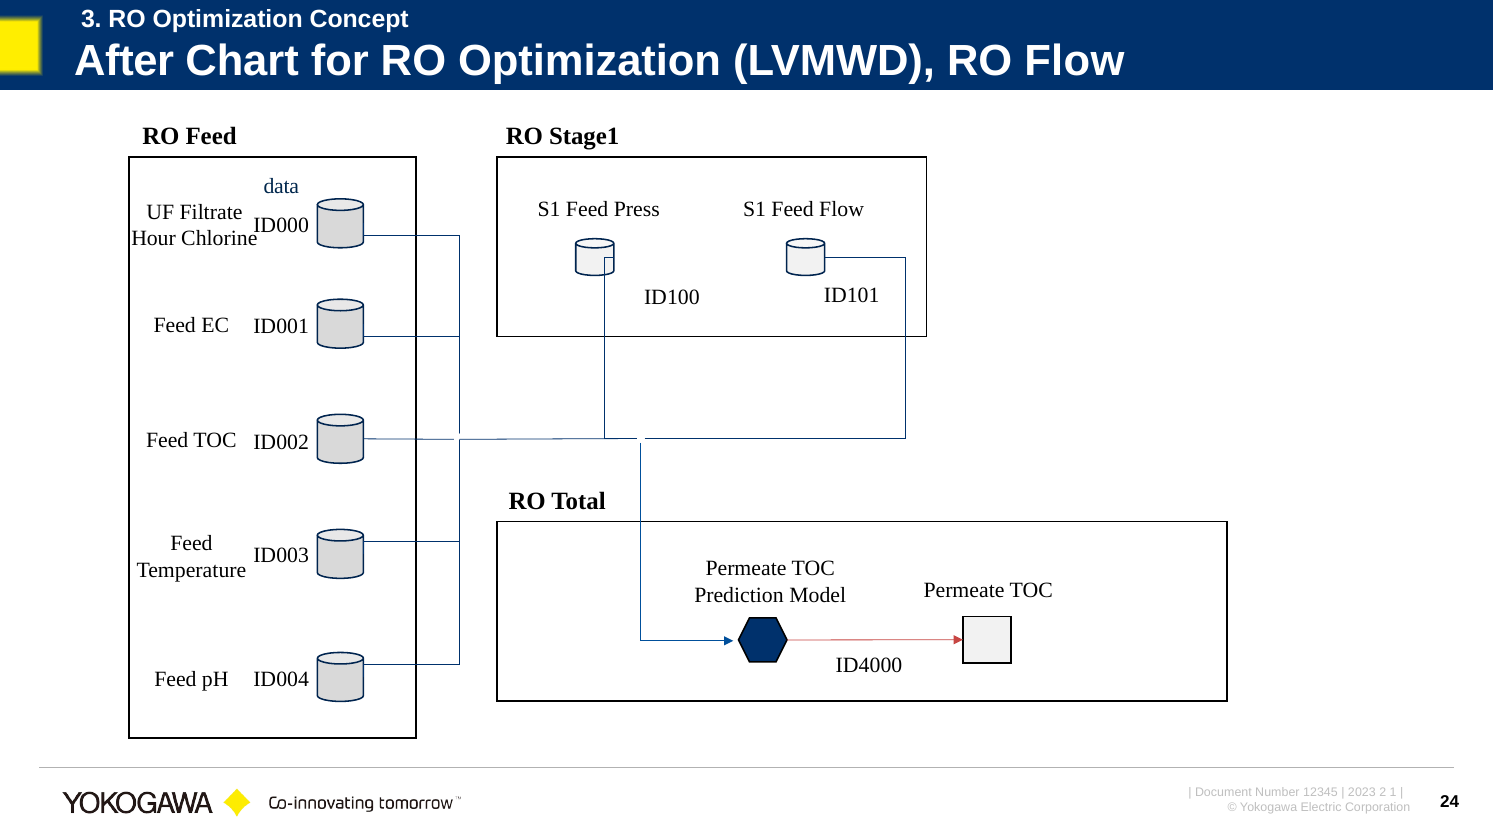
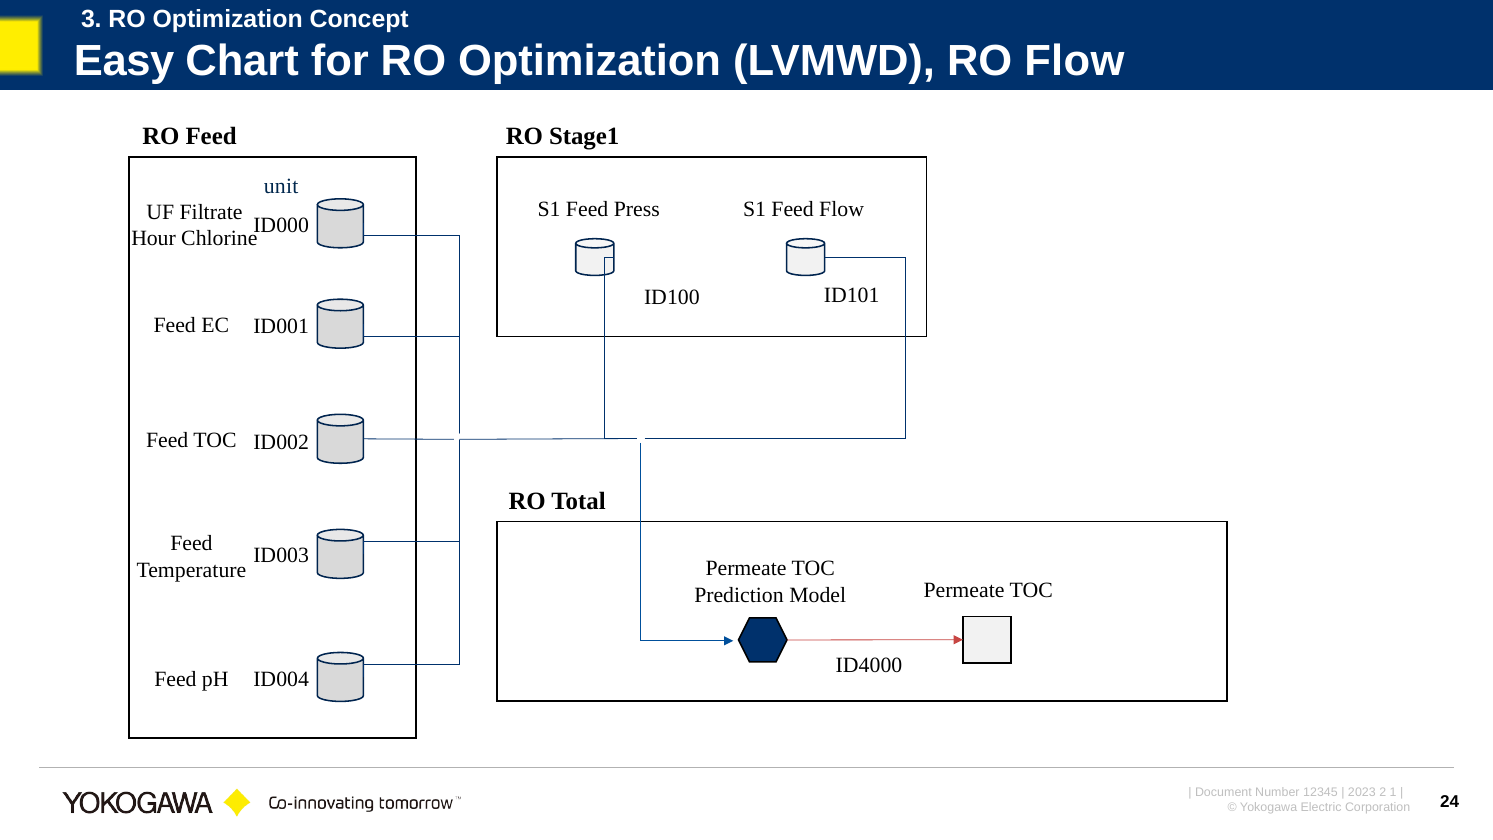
After: After -> Easy (124, 61)
data: data -> unit (281, 186)
